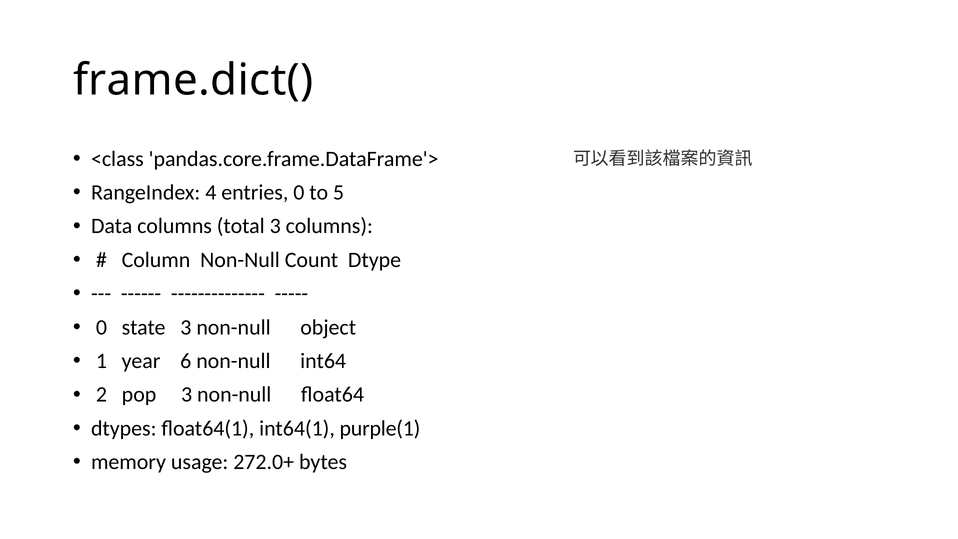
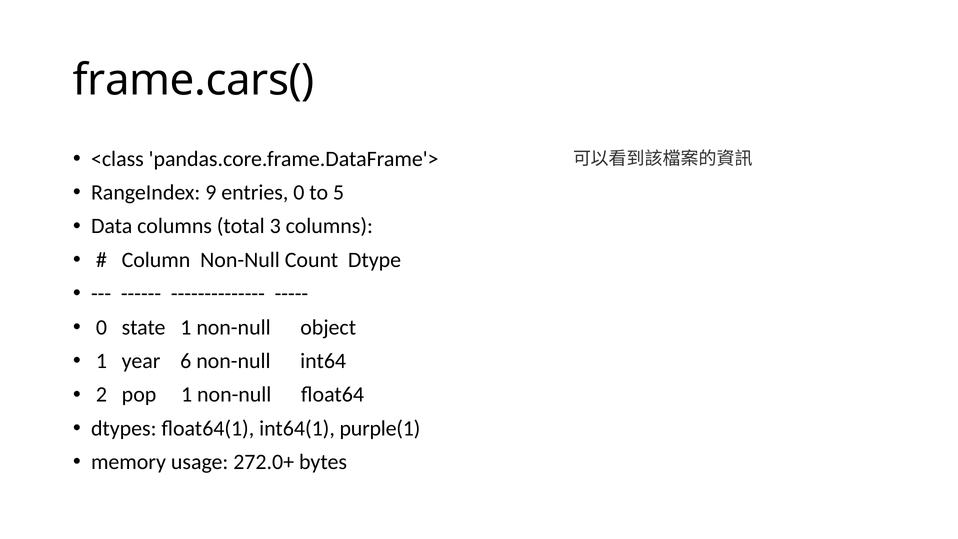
frame.dict(: frame.dict( -> frame.cars( (194, 80)
4: 4 -> 9 (211, 192)
state 3: 3 -> 1 (186, 327)
pop 3: 3 -> 1 (187, 395)
